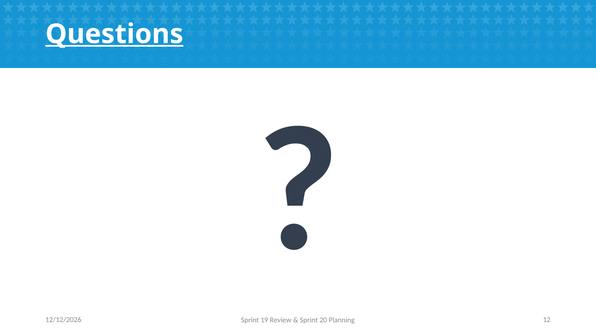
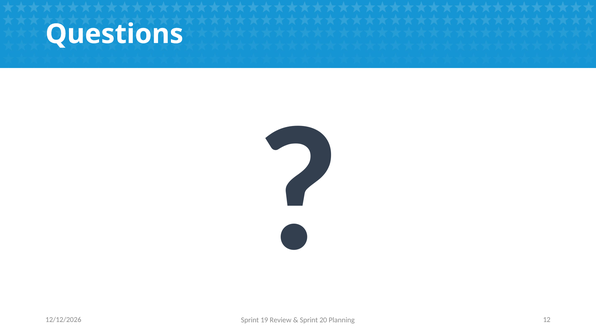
Questions underline: present -> none (114, 34)
